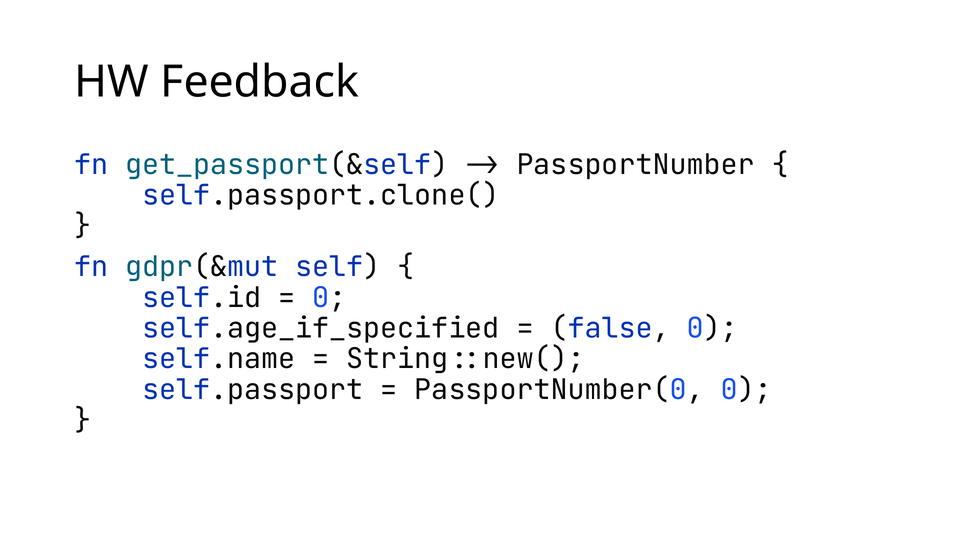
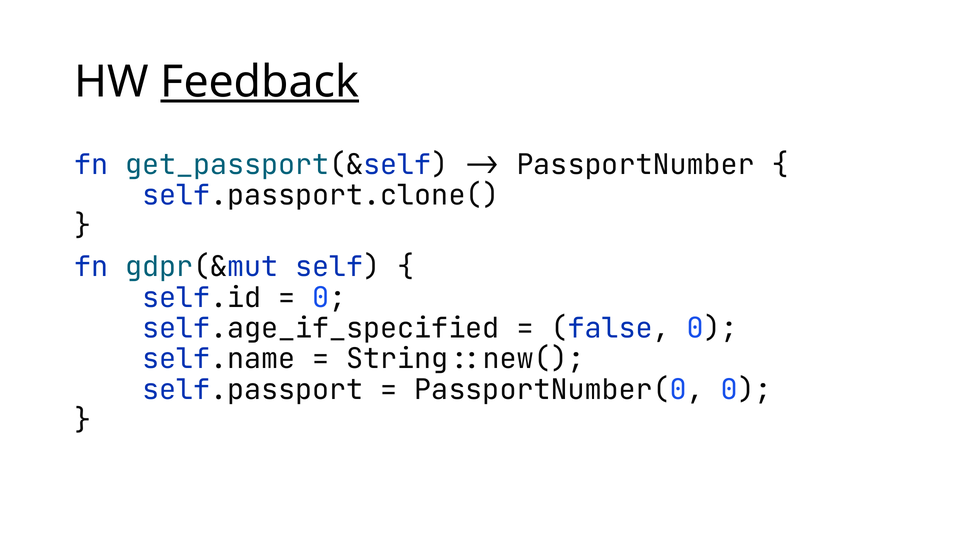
Feedback underline: none -> present (260, 82)
